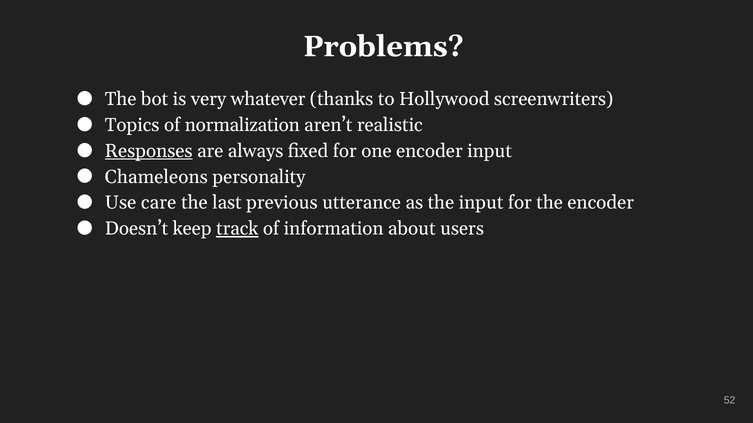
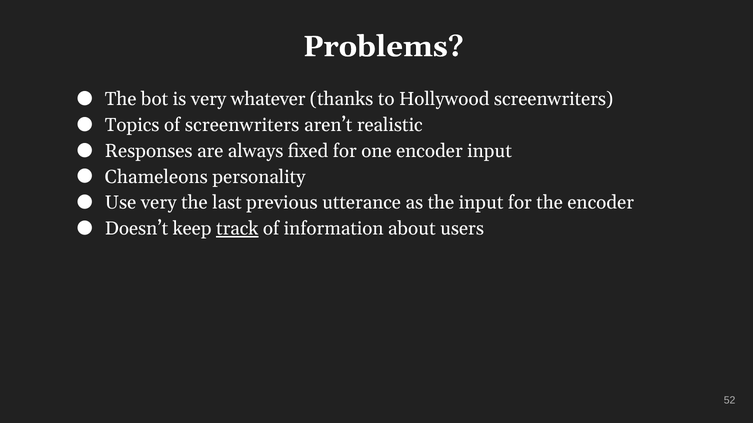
of normalization: normalization -> screenwriters (242, 125)
Responses underline: present -> none (149, 151)
Use care: care -> very (159, 203)
